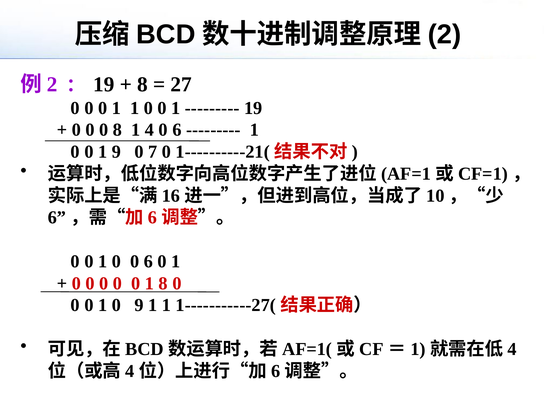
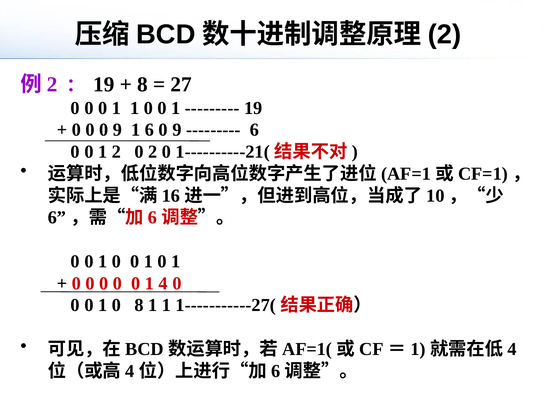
0 0 8: 8 -> 9 (118, 130)
1 4: 4 -> 6 (150, 130)
6: 6 -> 9 (177, 130)
1: 1 -> 6 (254, 130)
1 9: 9 -> 2 (116, 152)
0 7: 7 -> 2 (153, 152)
6: 6 -> 1 (148, 261)
1 8: 8 -> 4 (163, 283)
0 9: 9 -> 8 (139, 305)
